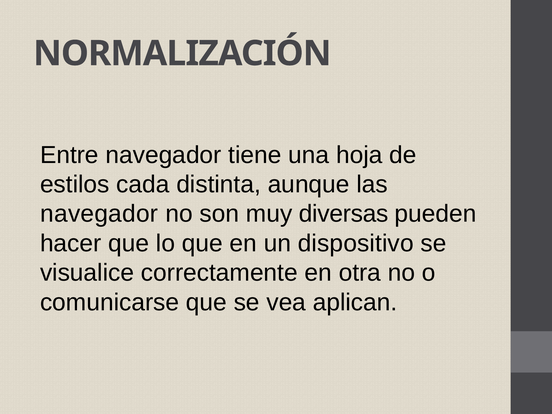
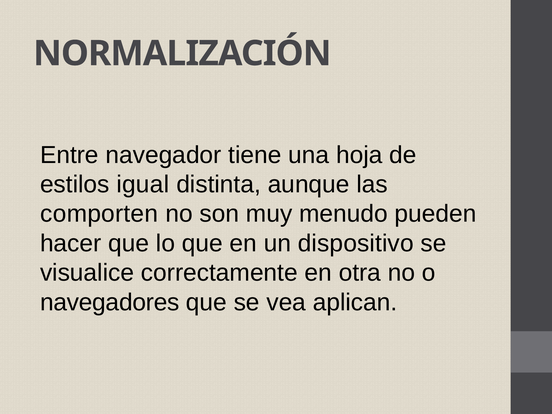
cada: cada -> igual (143, 184)
navegador: navegador -> comporten (99, 214)
diversas: diversas -> menudo (343, 214)
comunicarse: comunicarse -> navegadores (110, 302)
